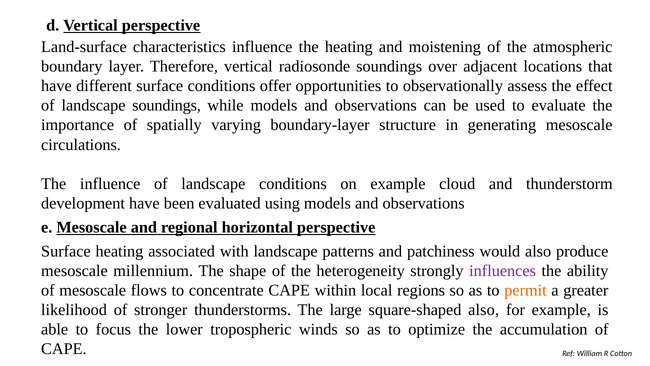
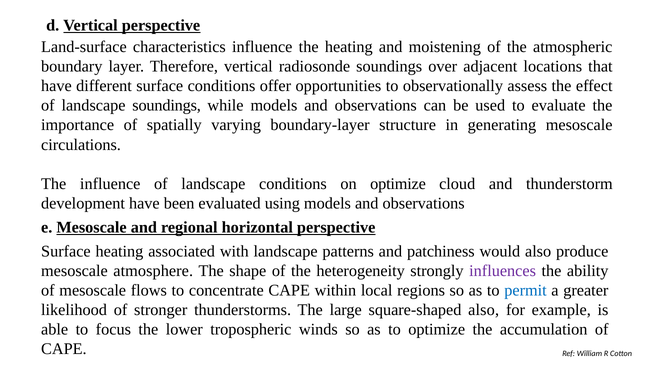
on example: example -> optimize (398, 183)
millennium: millennium -> atmosphere (153, 271)
permit colour: orange -> blue (526, 290)
